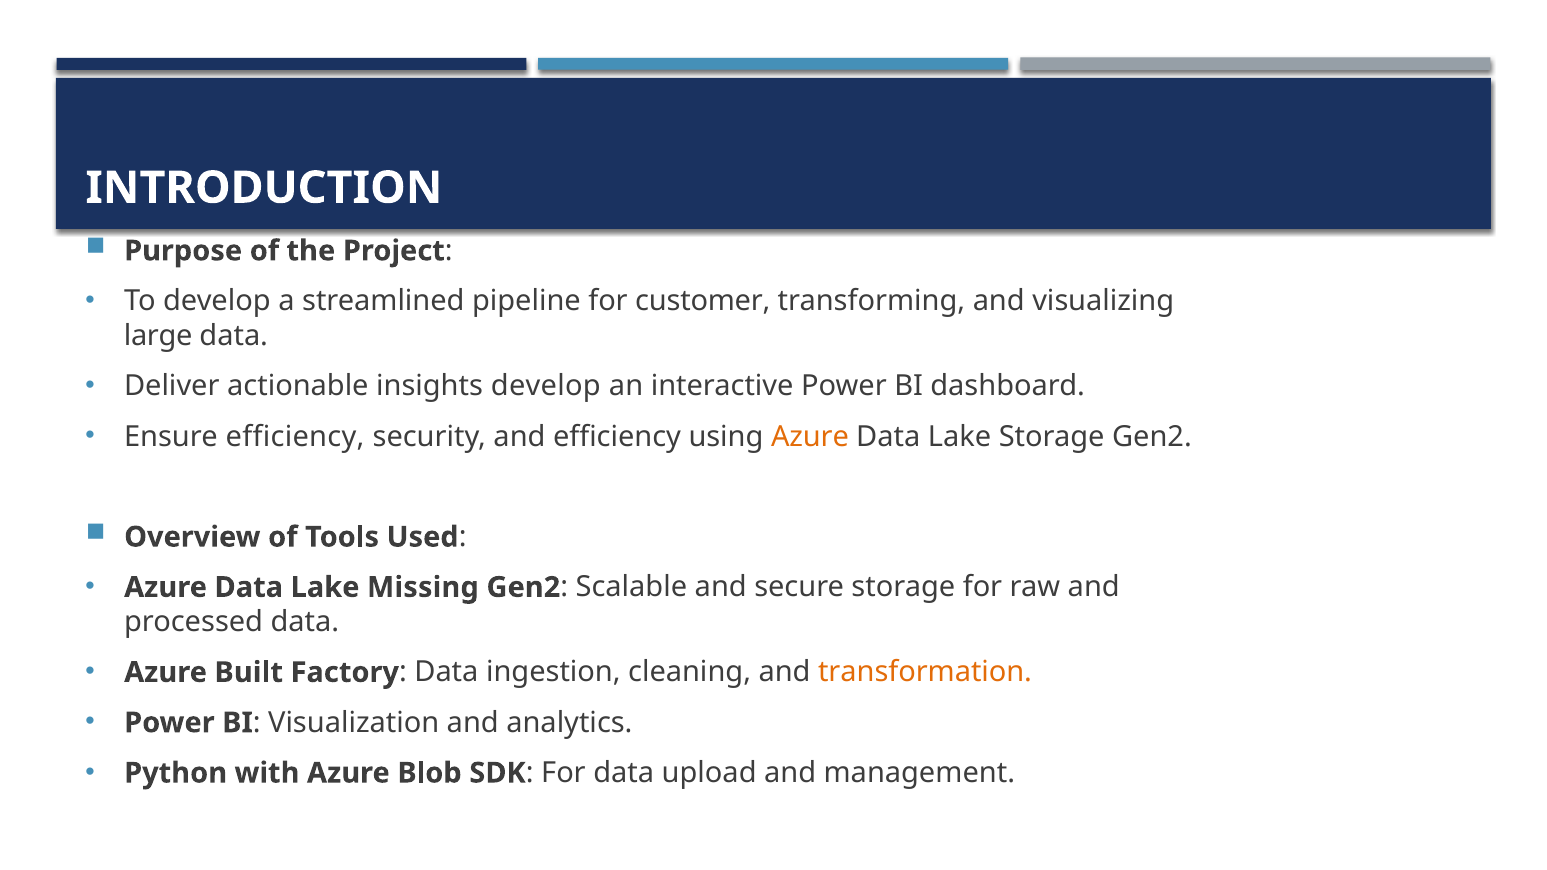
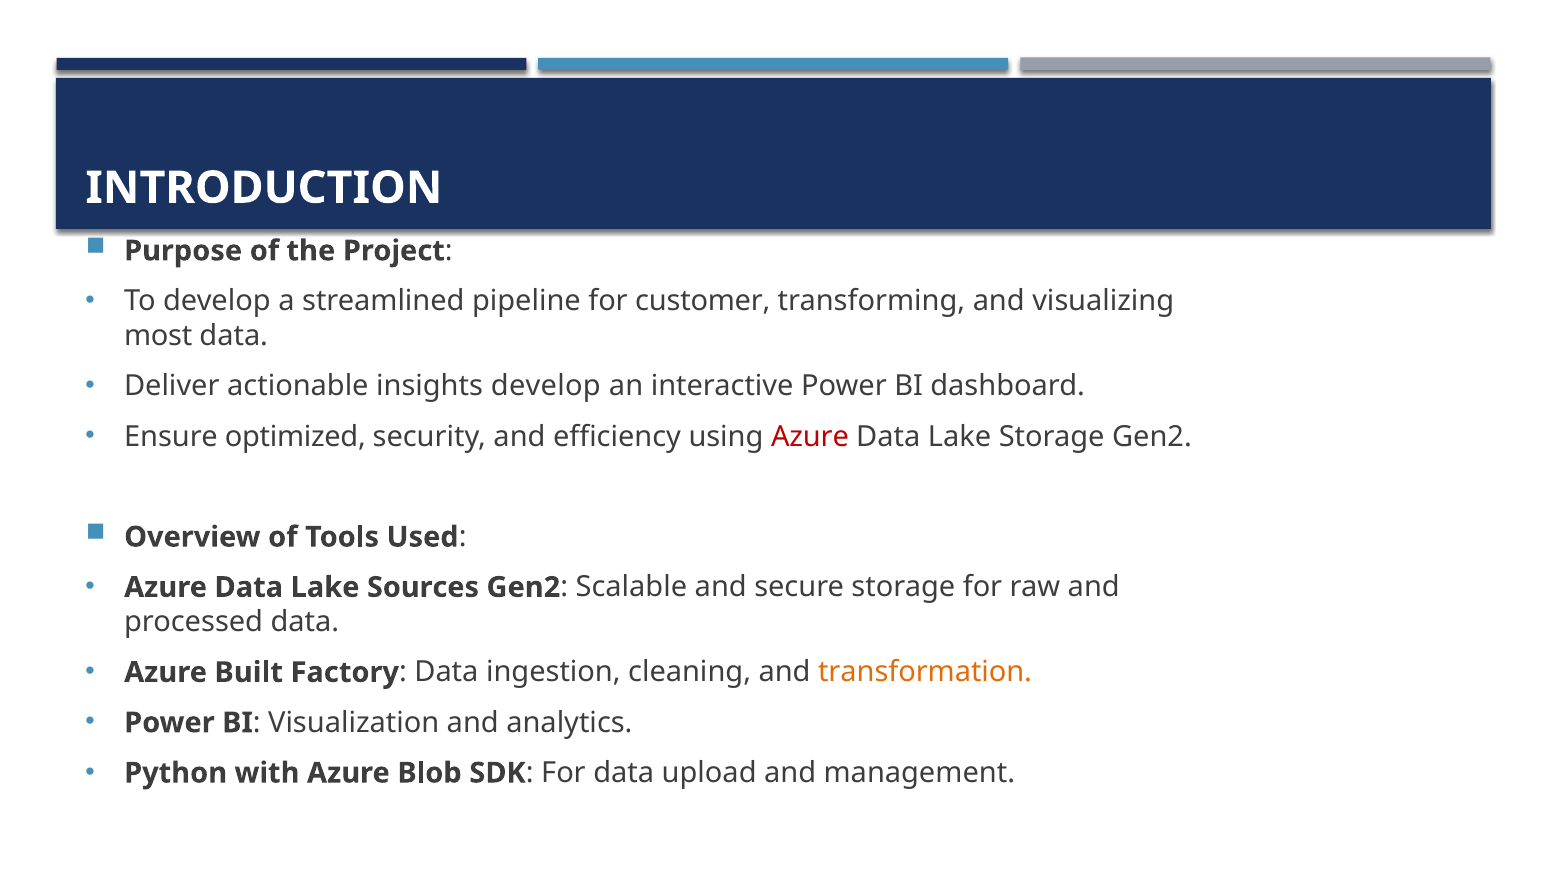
large: large -> most (158, 336)
Ensure efficiency: efficiency -> optimized (295, 437)
Azure colour: orange -> red (810, 437)
Missing: Missing -> Sources (423, 587)
